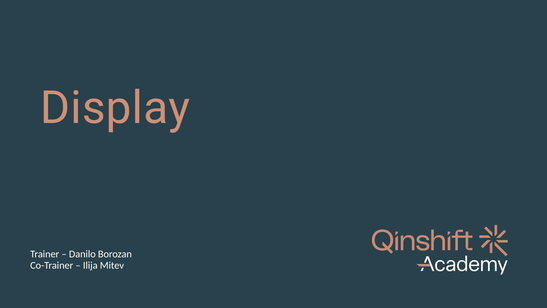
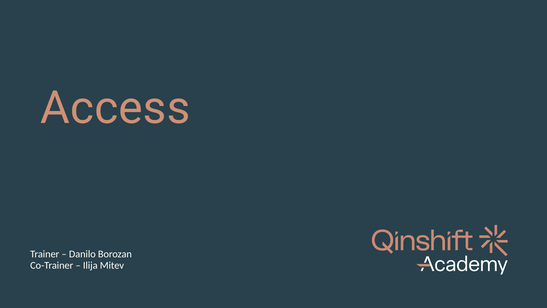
Display: Display -> Access (115, 108)
